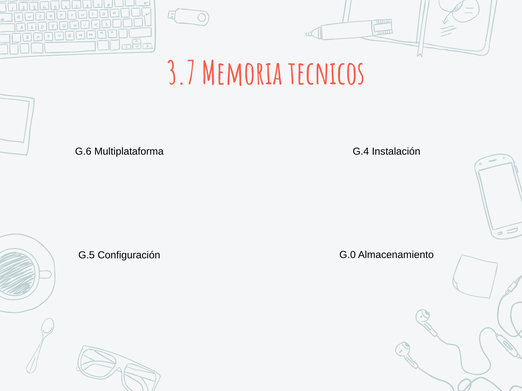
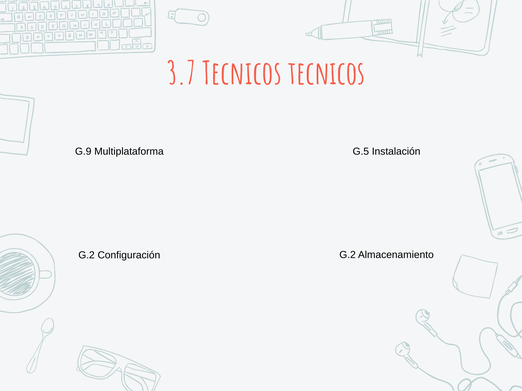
3.7 Memoria: Memoria -> Tecnicos (242, 74)
G.6: G.6 -> G.9 (83, 152)
G.4: G.4 -> G.5 (361, 152)
G.5: G.5 -> G.2 (87, 256)
Configuración G.0: G.0 -> G.2 (348, 255)
